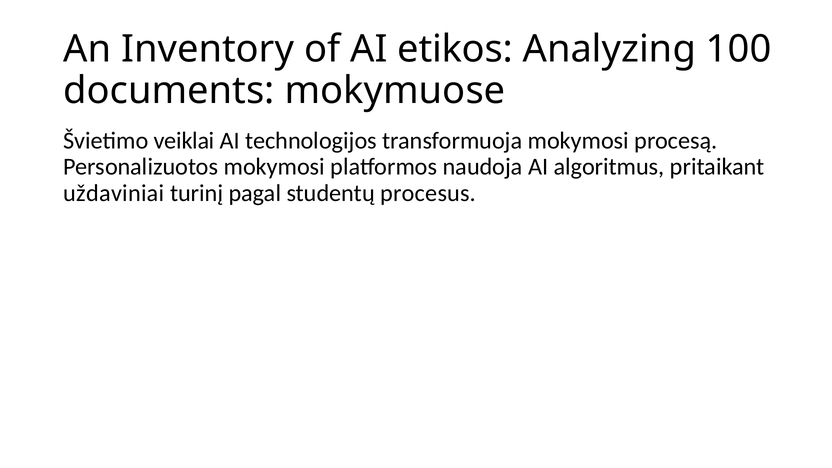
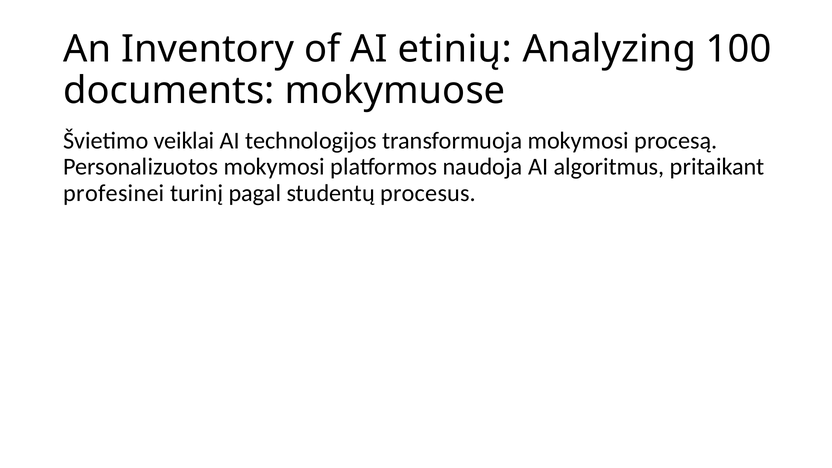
etikos: etikos -> etinių (455, 49)
uždaviniai: uždaviniai -> profesinei (114, 193)
